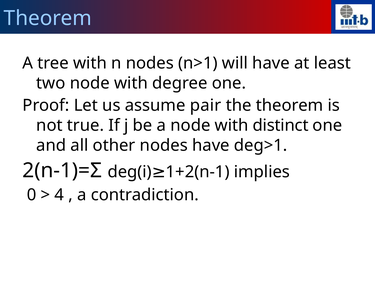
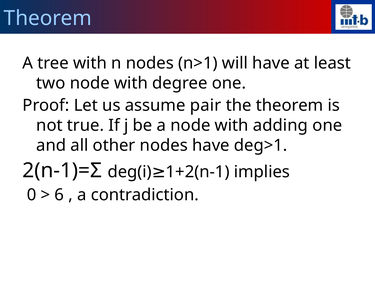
distinct: distinct -> adding (280, 125)
4: 4 -> 6 (59, 195)
